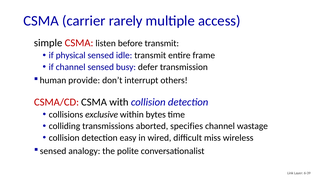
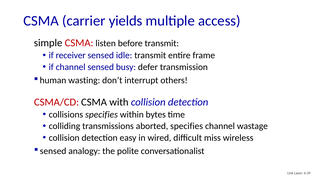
rarely: rarely -> yields (126, 21)
physical: physical -> receiver (71, 56)
provide: provide -> wasting (84, 81)
collisions exclusive: exclusive -> specifies (102, 115)
